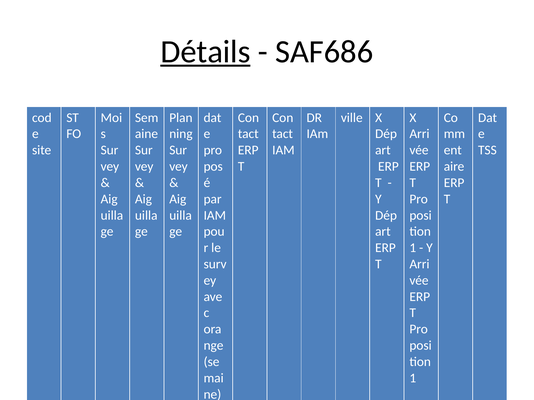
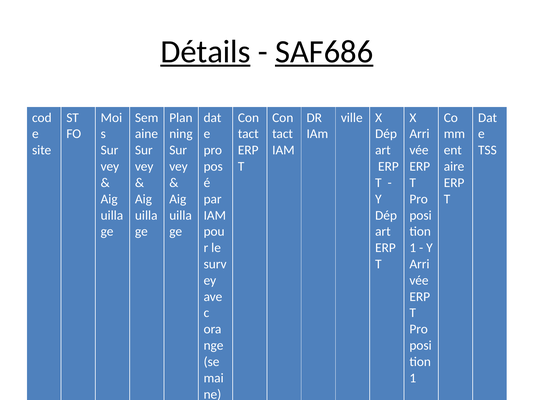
SAF686 underline: none -> present (324, 52)
